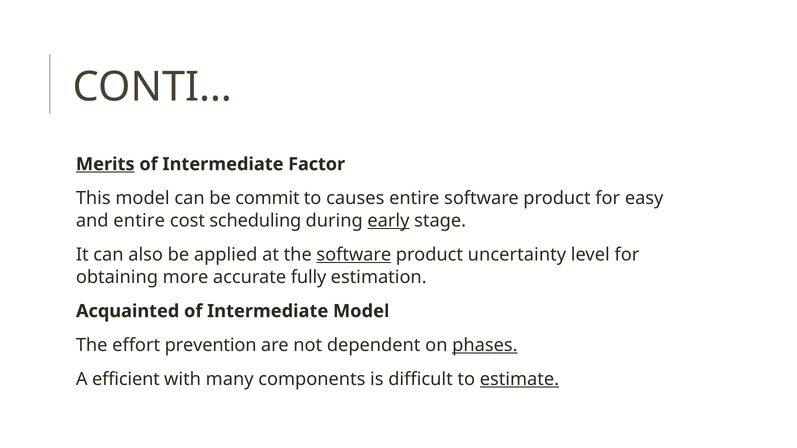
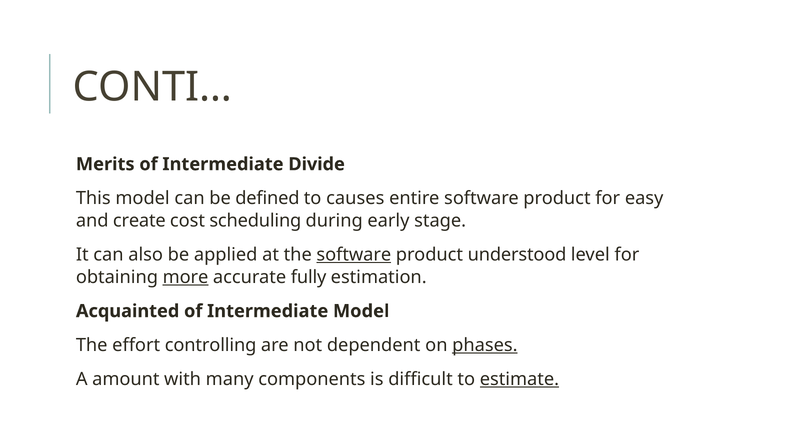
Merits underline: present -> none (105, 164)
Factor: Factor -> Divide (317, 164)
commit: commit -> defined (267, 198)
and entire: entire -> create (139, 221)
early underline: present -> none (388, 221)
uncertainty: uncertainty -> understood (517, 255)
more underline: none -> present (186, 277)
prevention: prevention -> controlling (211, 345)
efficient: efficient -> amount (126, 379)
